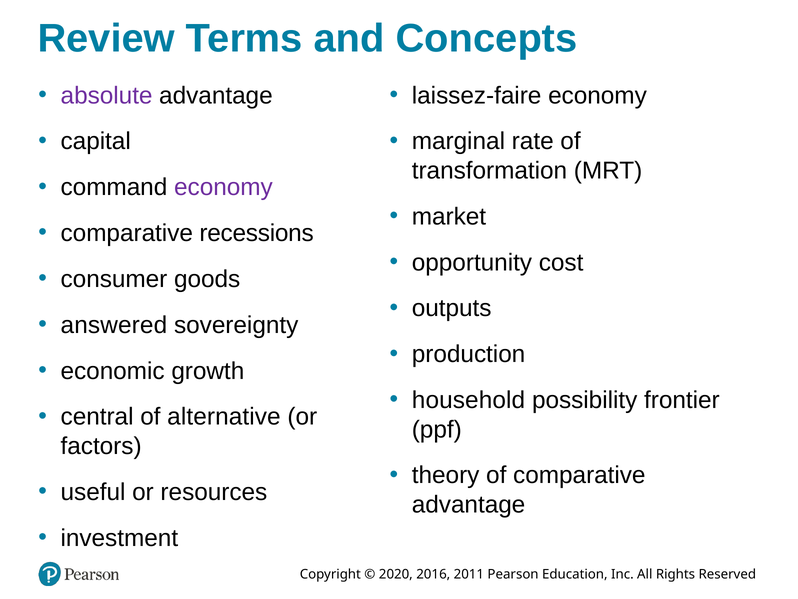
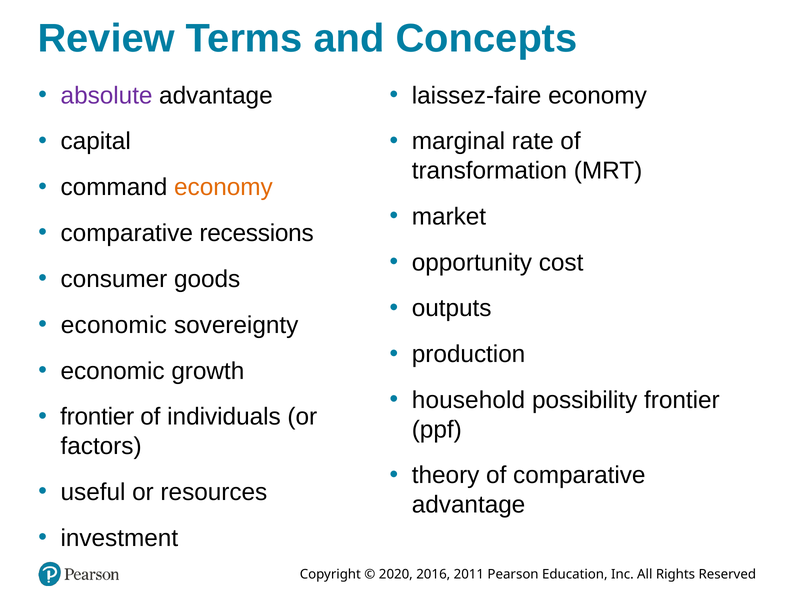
economy colour: purple -> orange (223, 187)
answered: answered -> economic (114, 325)
central: central -> frontier (97, 417)
alternative: alternative -> individuals (224, 417)
